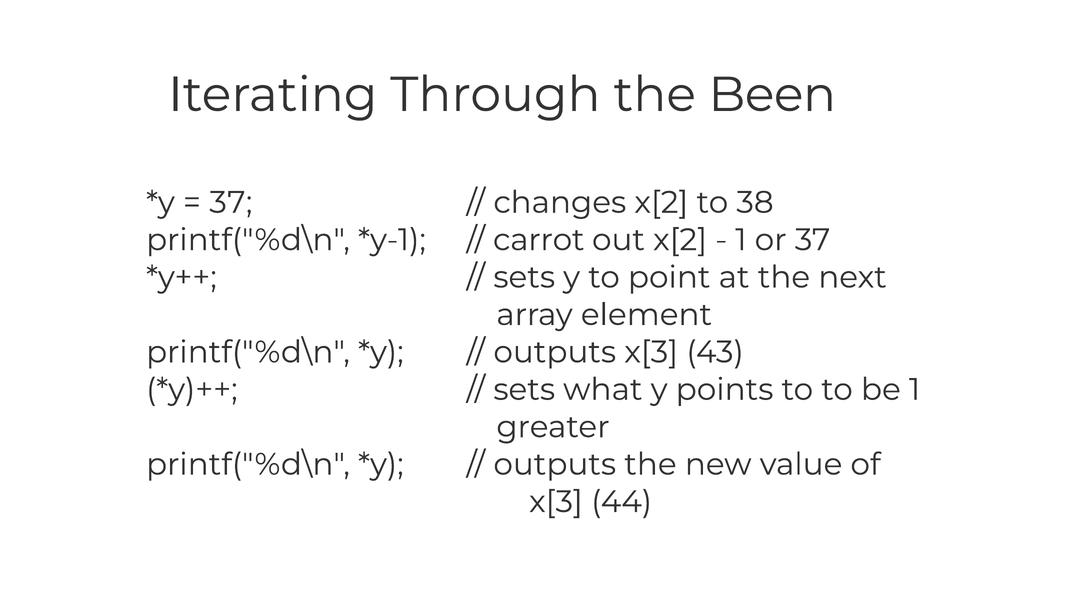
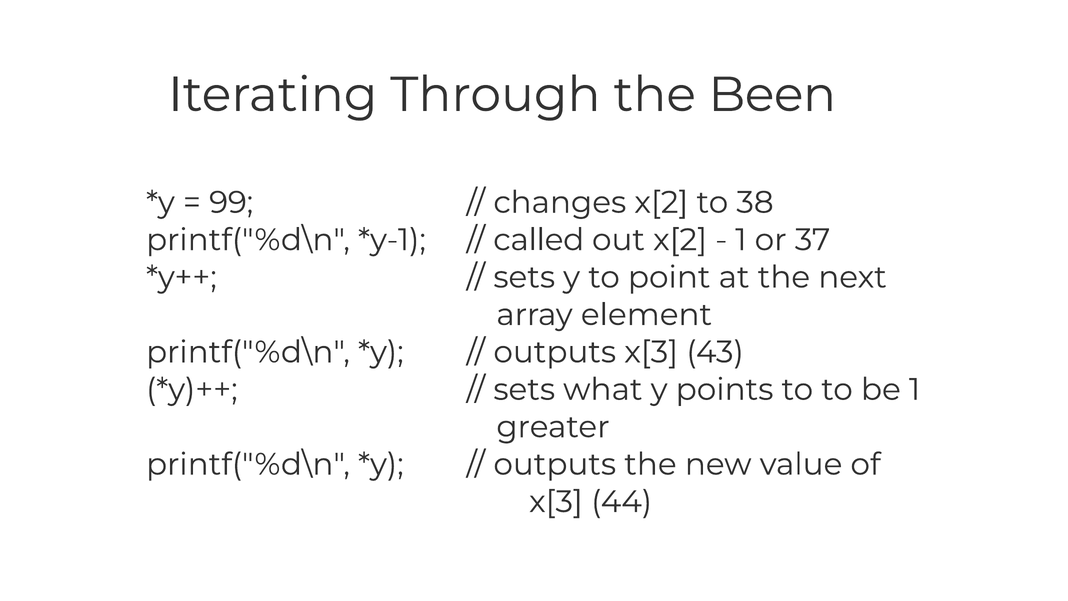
37: 37 -> 99 (231, 202)
carrot: carrot -> called (539, 240)
